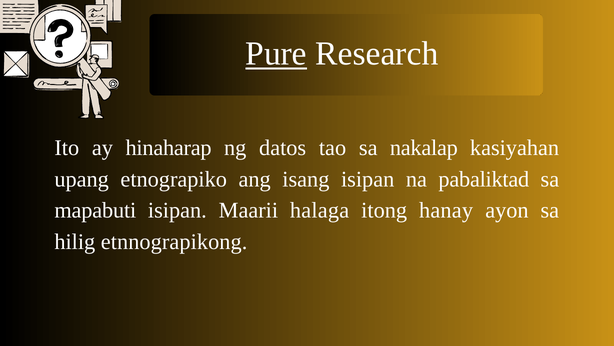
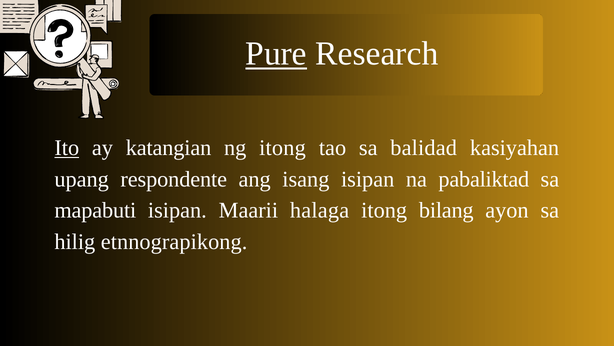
Ito underline: none -> present (67, 148)
hinaharap: hinaharap -> katangian (169, 148)
ng datos: datos -> itong (283, 148)
nakalap: nakalap -> balidad (424, 148)
etnograpiko: etnograpiko -> respondente (174, 179)
hanay: hanay -> bilang (446, 210)
